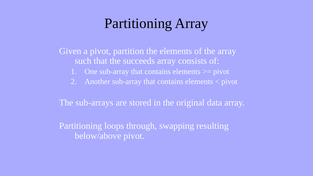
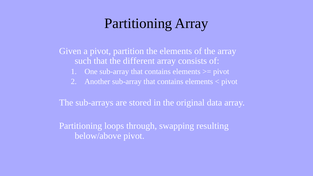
succeeds: succeeds -> different (139, 61)
